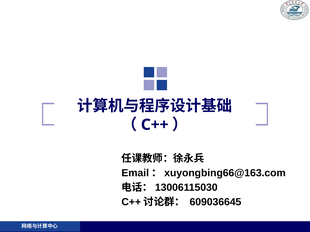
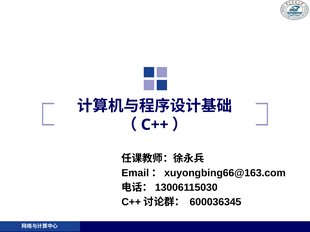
609036645: 609036645 -> 600036345 (215, 202)
